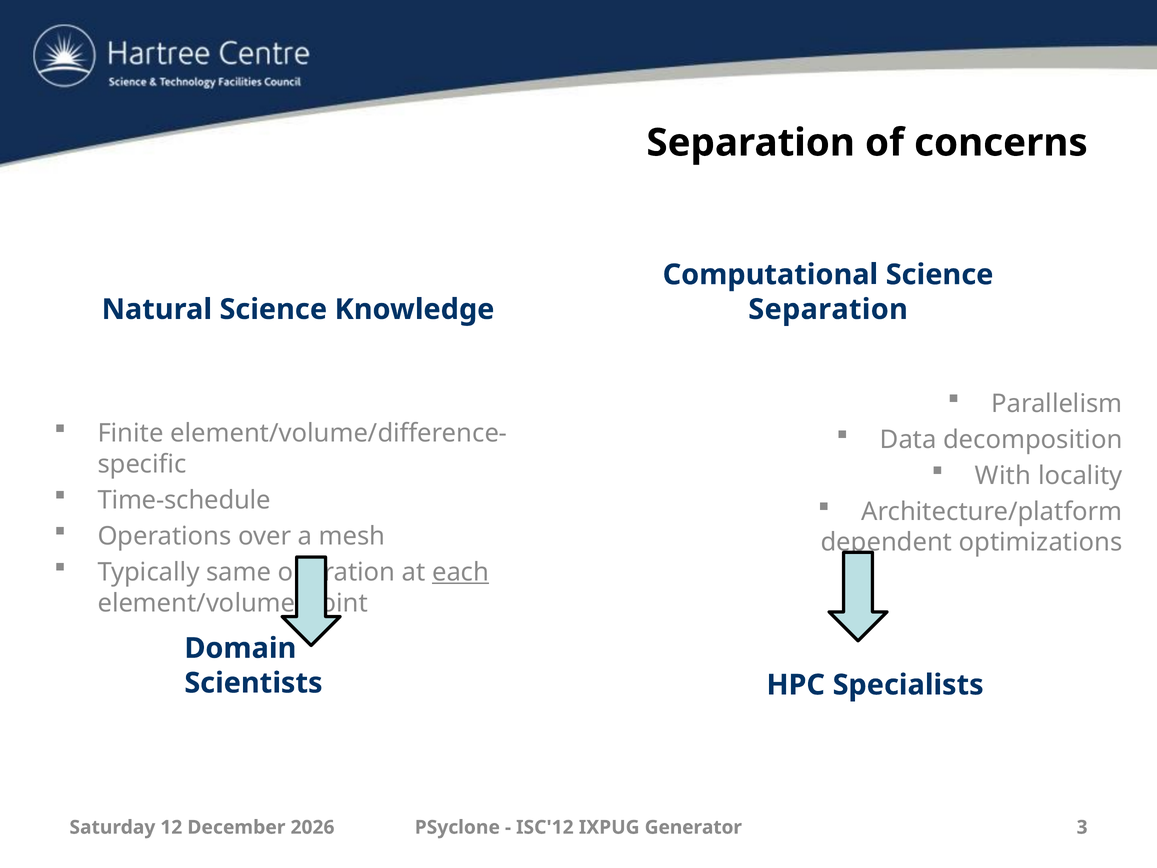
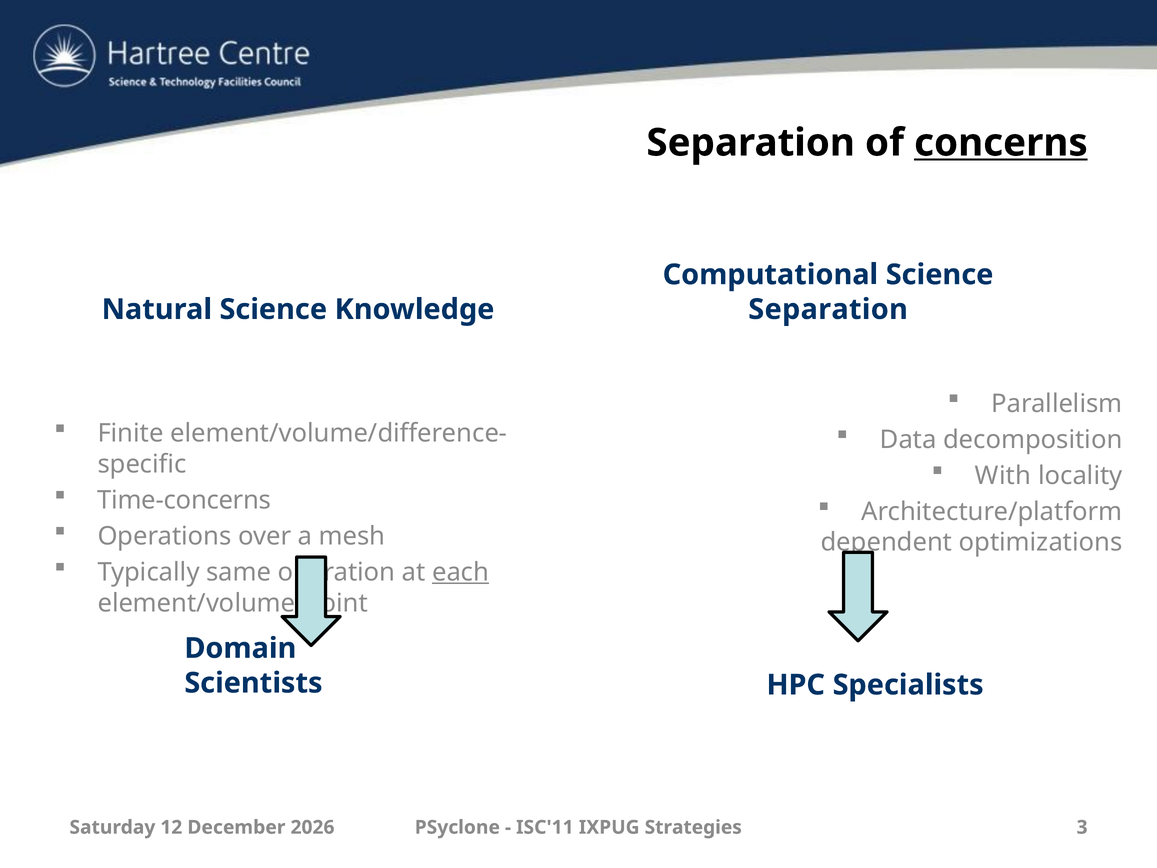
concerns underline: none -> present (1001, 143)
Time-schedule: Time-schedule -> Time-concerns (184, 500)
ISC'12: ISC'12 -> ISC'11 (545, 827)
Generator: Generator -> Strategies (693, 827)
